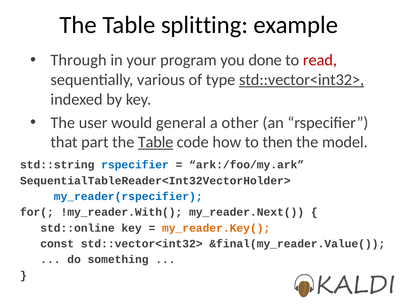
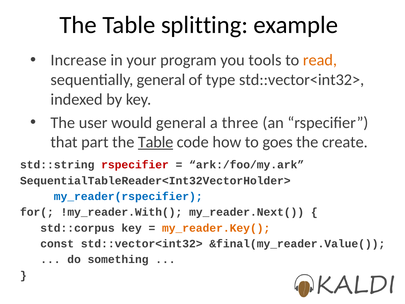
Through: Through -> Increase (79, 60)
done: done -> tools (265, 60)
read colour: red -> orange (320, 60)
sequentially various: various -> general (161, 80)
std::vector<int32> underline: present -> none (302, 80)
other: other -> three (240, 123)
then: then -> goes (278, 142)
model: model -> create (345, 142)
rspecifier colour: blue -> red (135, 165)
std::online: std::online -> std::corpus (77, 228)
